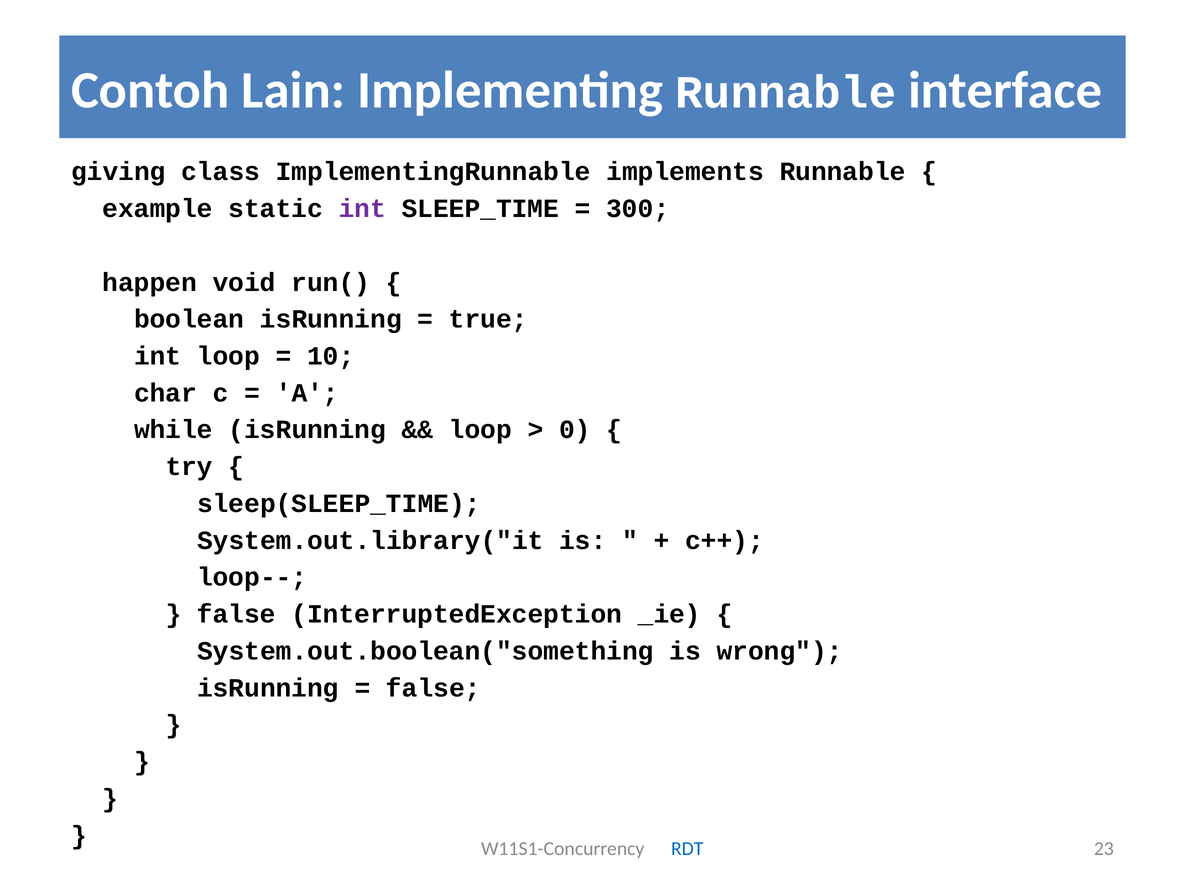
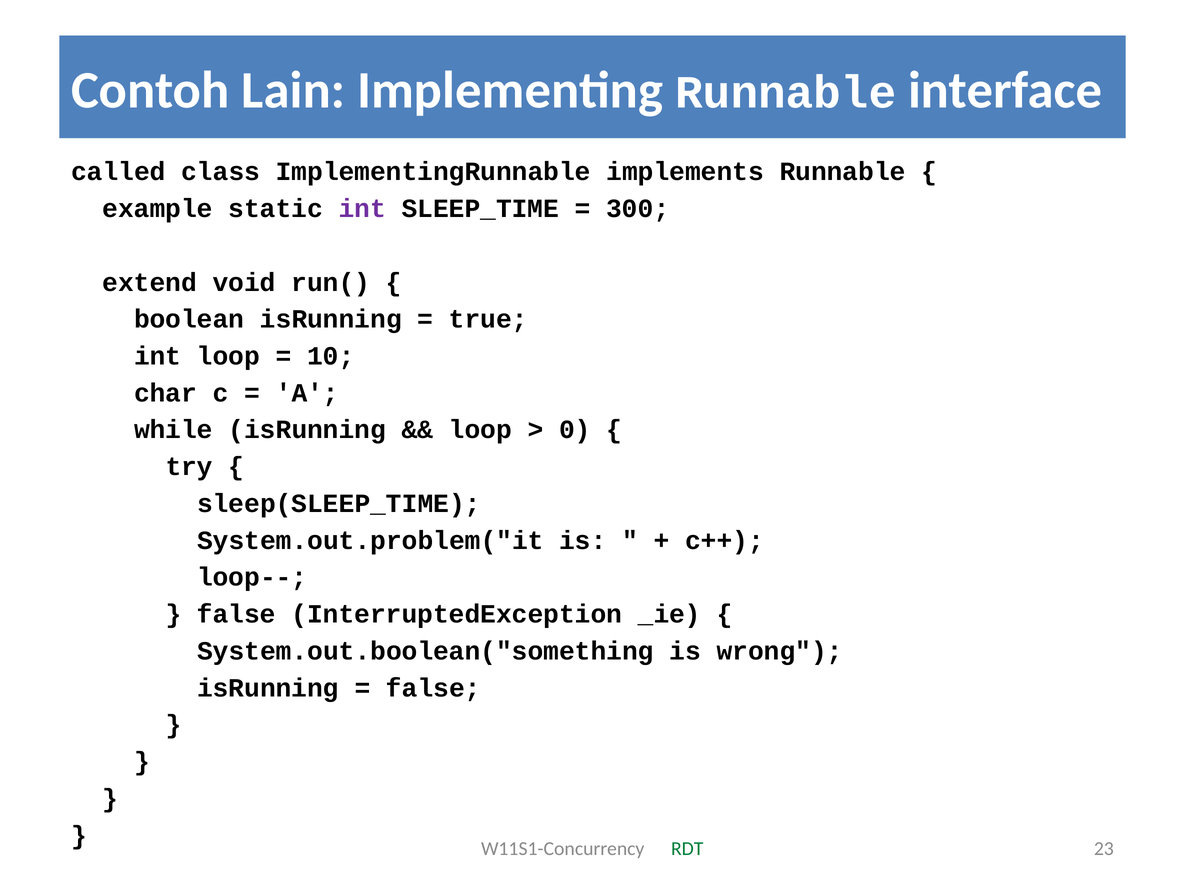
giving: giving -> called (118, 172)
happen: happen -> extend (150, 282)
System.out.library("it: System.out.library("it -> System.out.problem("it (370, 540)
RDT colour: blue -> green (687, 849)
